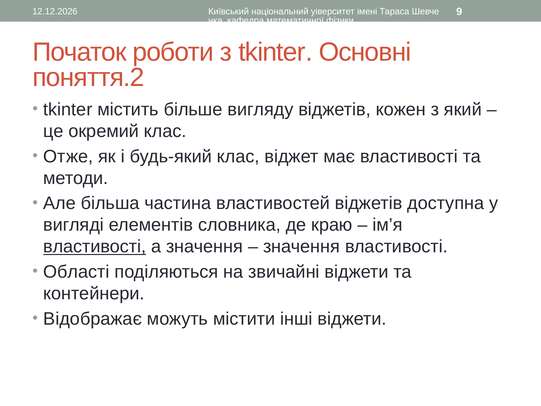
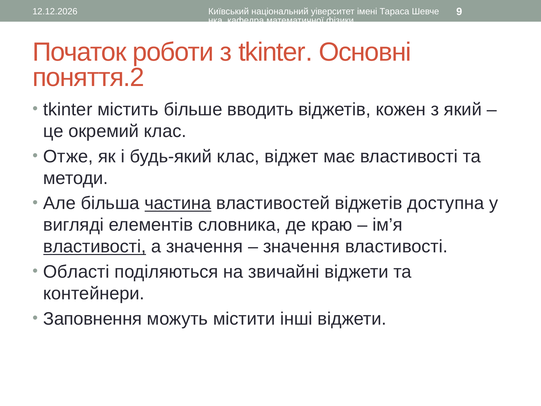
вигляду: вигляду -> вводить (260, 109)
частина underline: none -> present (178, 203)
Відображає: Відображає -> Заповнення (93, 319)
